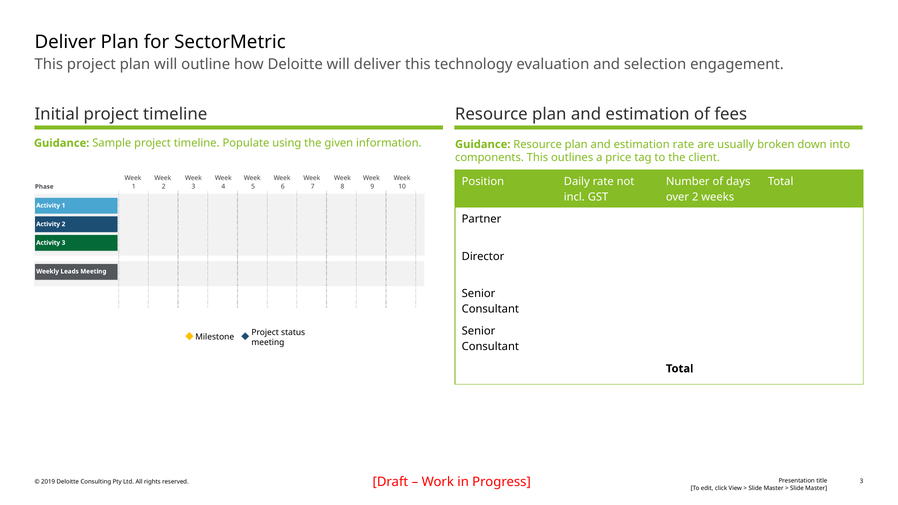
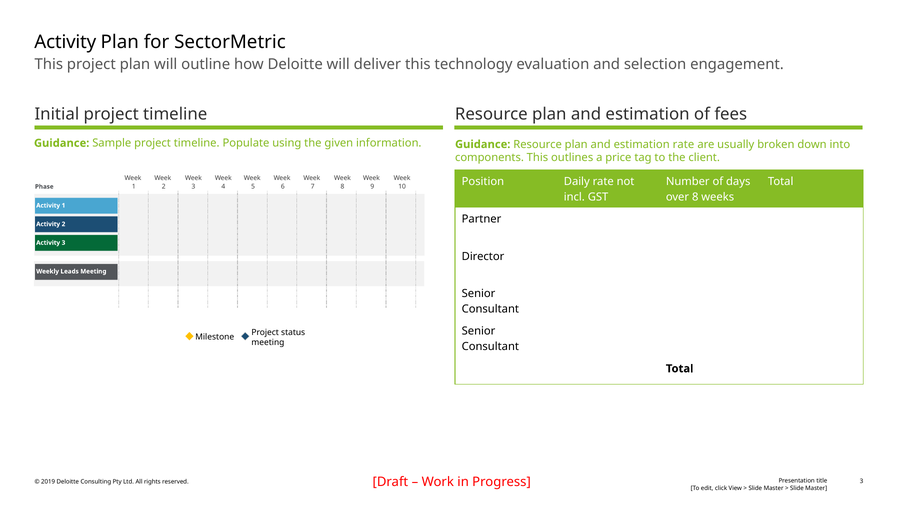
Deliver: Deliver -> Activity (65, 42)
over 2: 2 -> 8 (695, 197)
